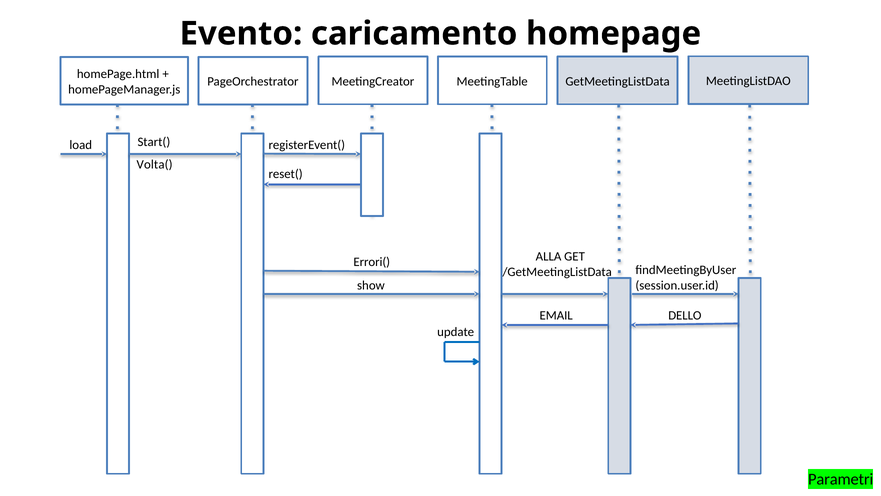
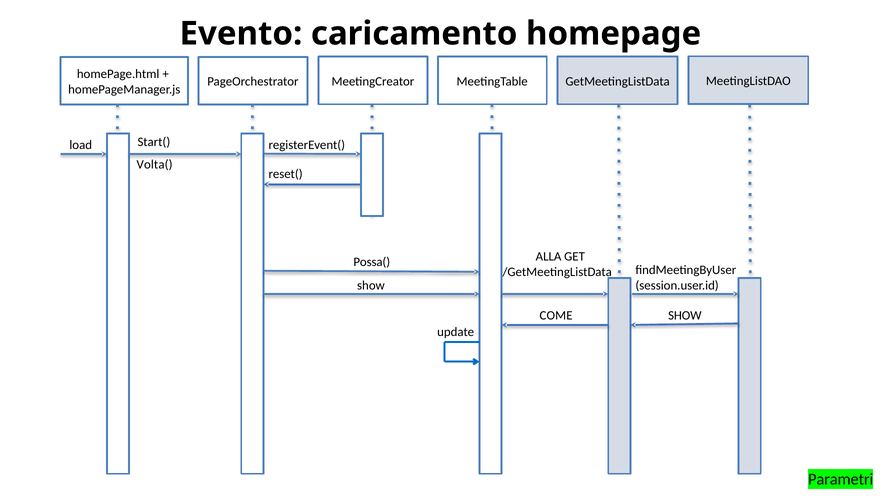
Errori(: Errori( -> Possa( (372, 262)
EMAIL: EMAIL -> COME (556, 315)
DELLO: DELLO -> SHOW (685, 315)
